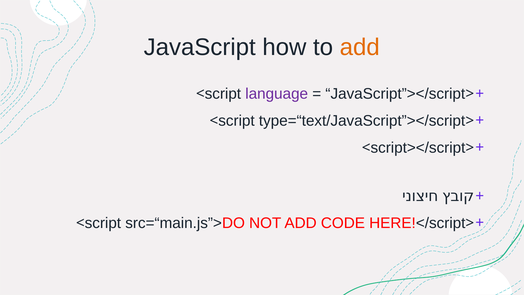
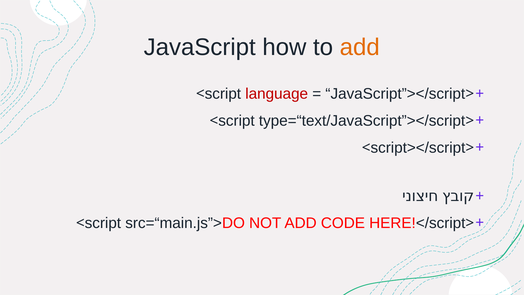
language colour: purple -> red (277, 94)
